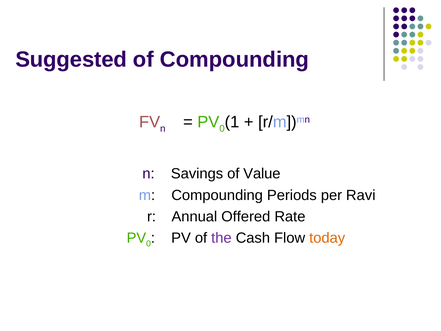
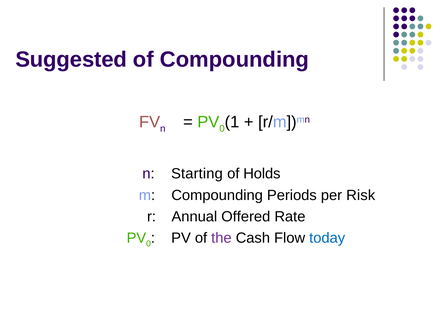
Savings: Savings -> Starting (197, 173)
Value: Value -> Holds (262, 173)
Ravi: Ravi -> Risk (361, 195)
today colour: orange -> blue (327, 238)
